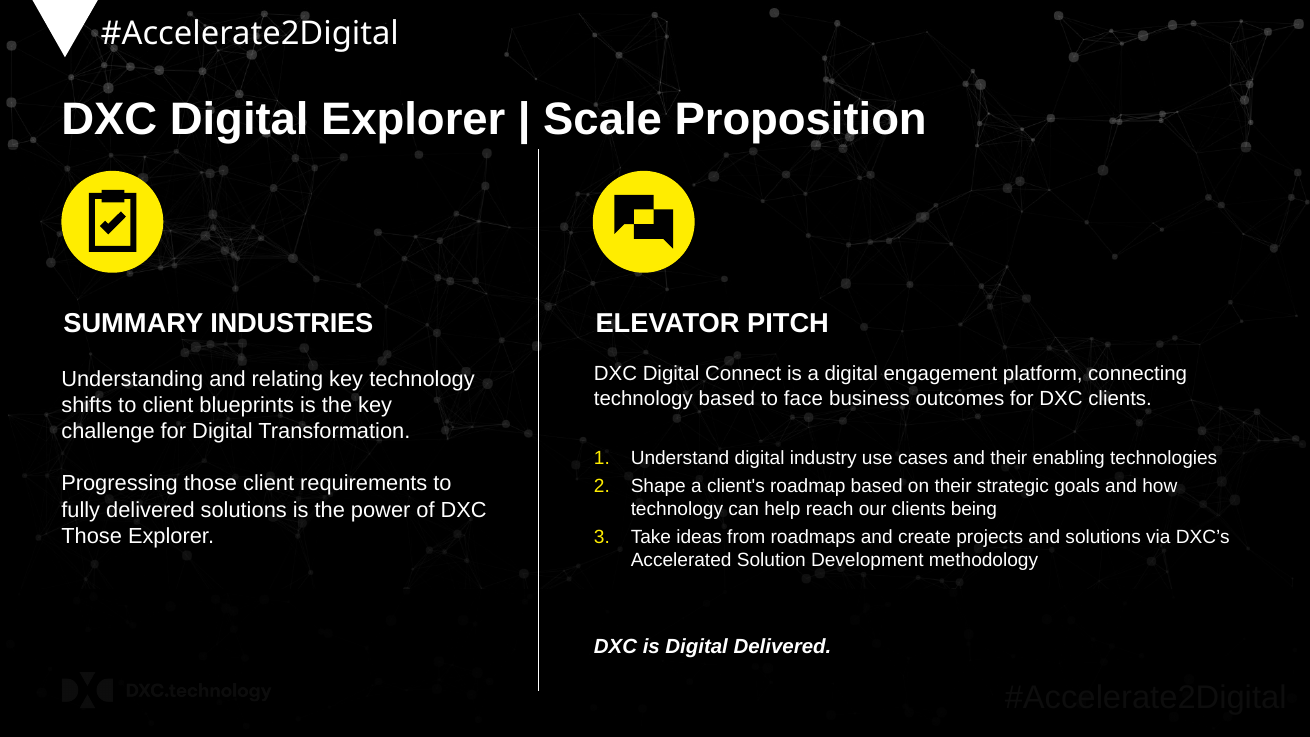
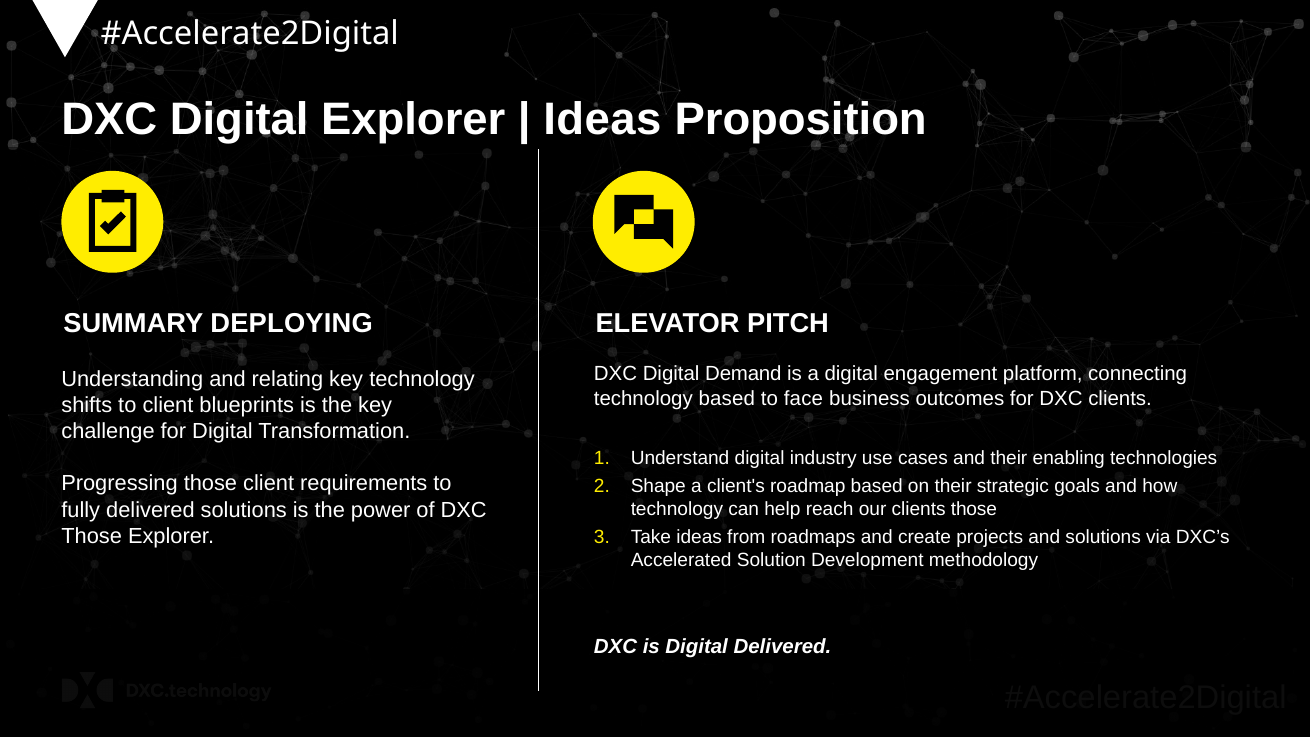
Scale: Scale -> Ideas (602, 120)
INDUSTRIES: INDUSTRIES -> DEPLOYING (292, 323)
Connect: Connect -> Demand (743, 374)
clients being: being -> those (974, 509)
